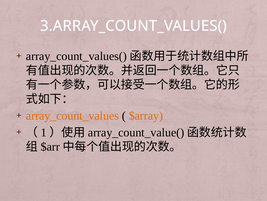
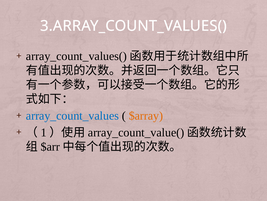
array_count_values colour: orange -> blue (72, 115)
